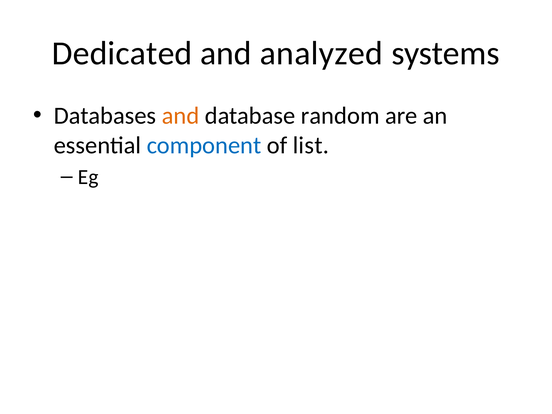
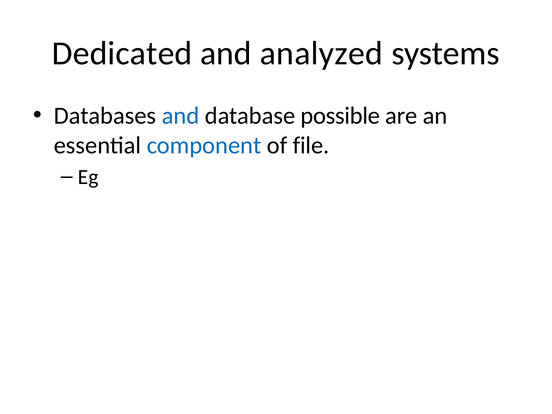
and colour: orange -> blue (180, 116)
random: random -> possible (340, 116)
list: list -> file (311, 145)
